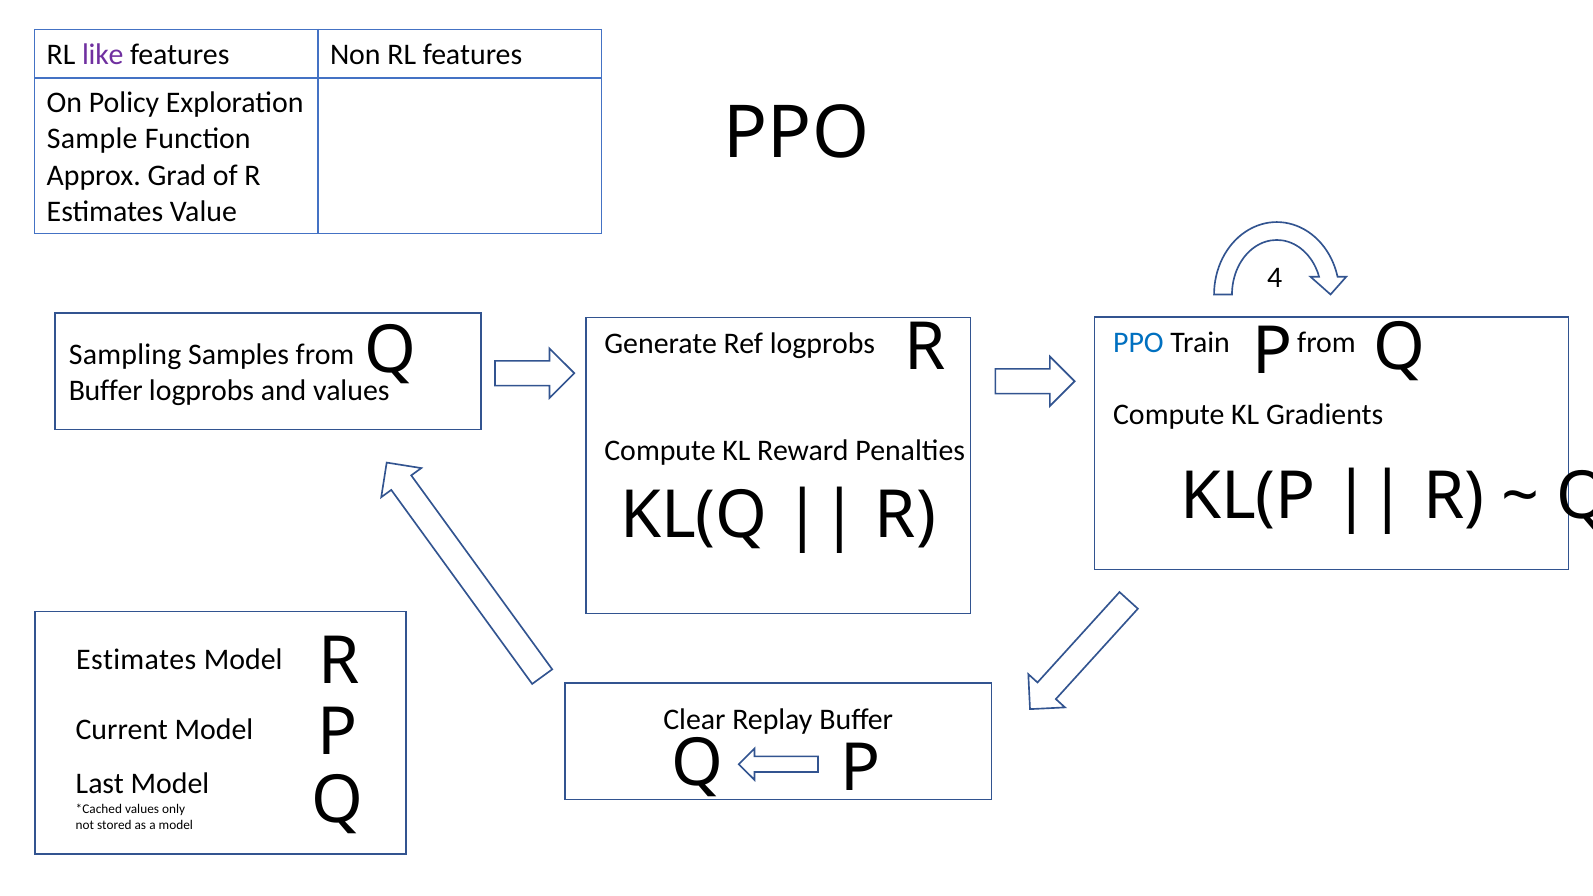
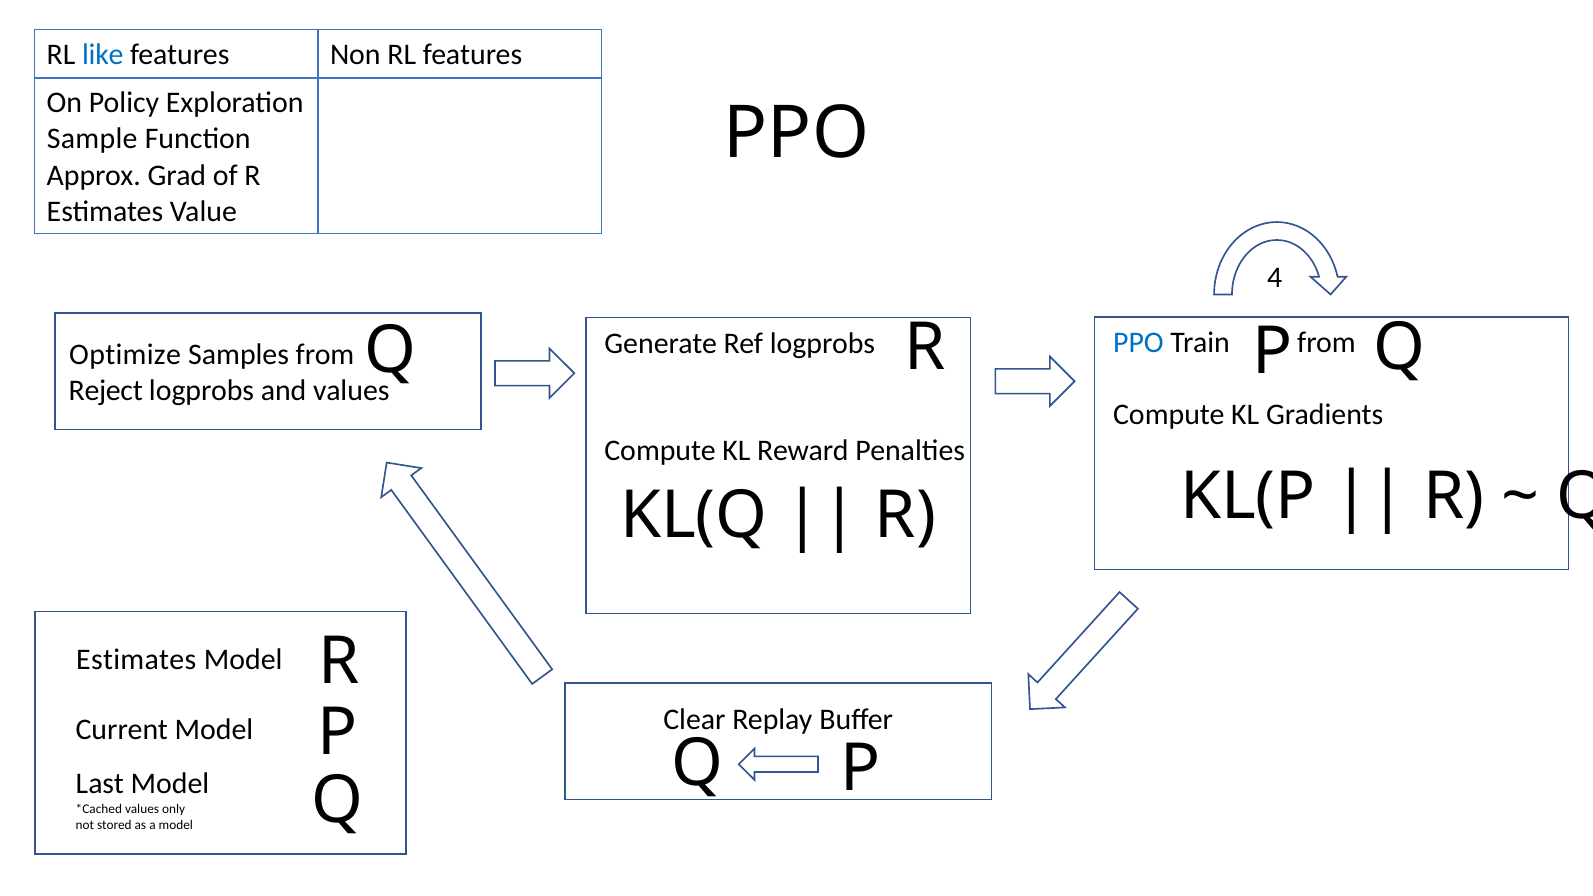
like colour: purple -> blue (103, 54)
Sampling: Sampling -> Optimize (125, 355)
Buffer: Buffer -> Reject (106, 391)
